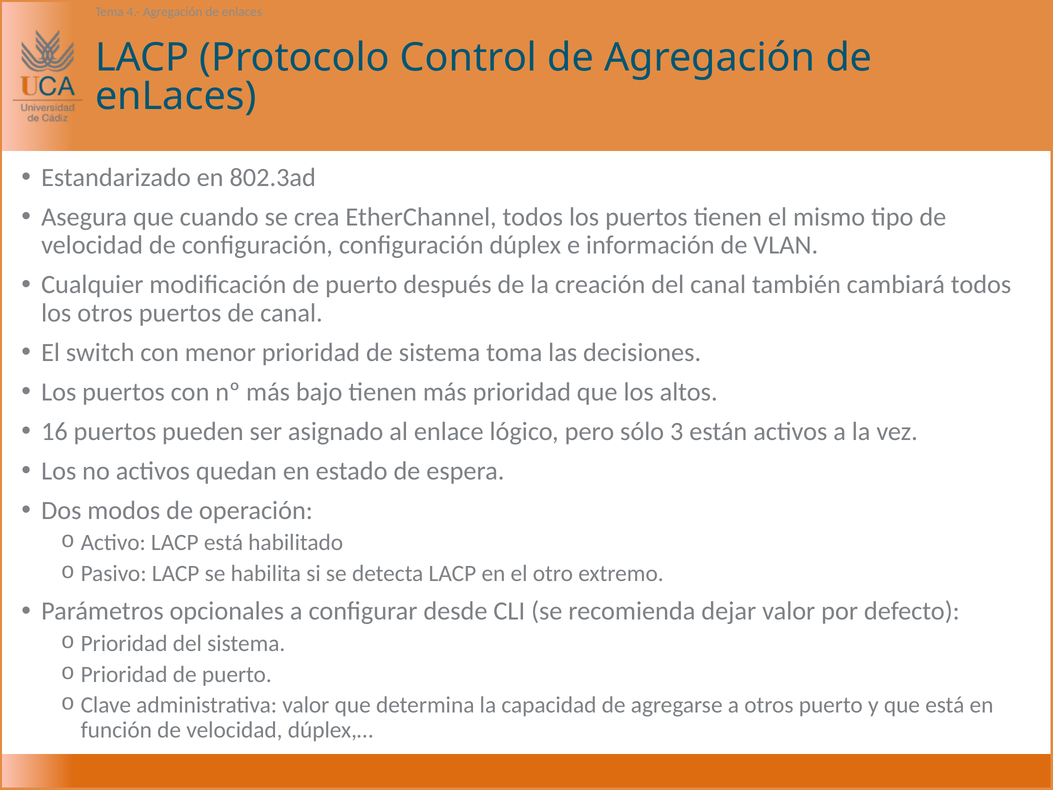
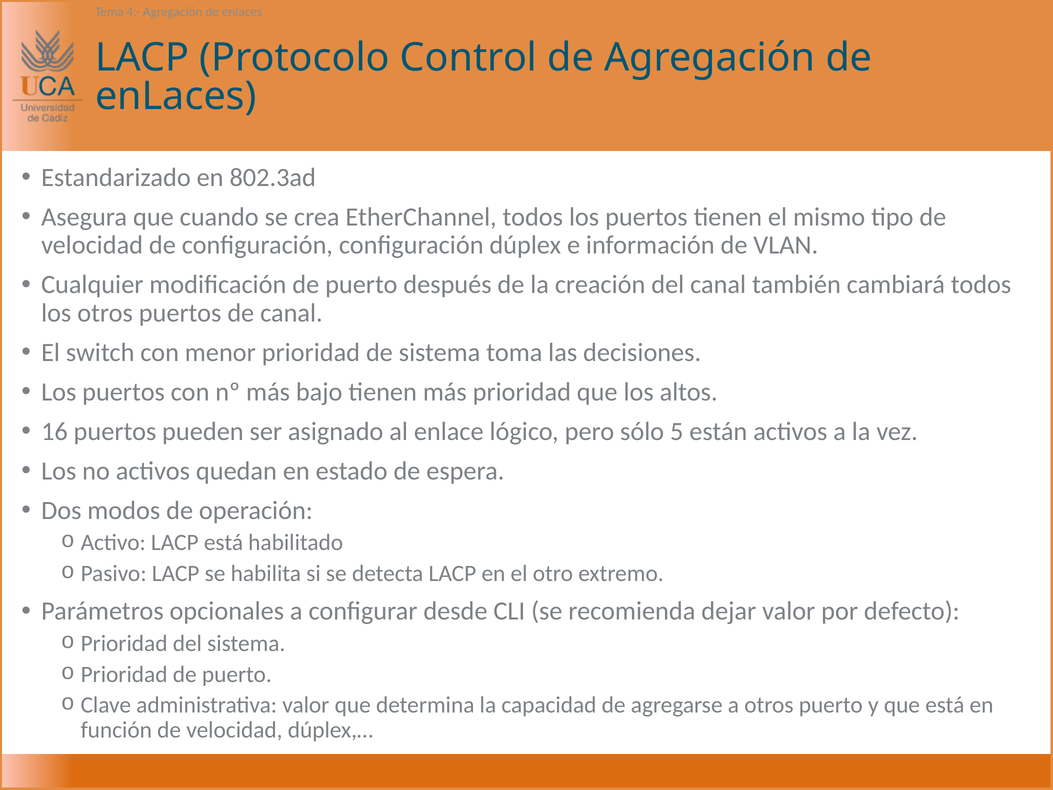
3: 3 -> 5 (677, 431)
